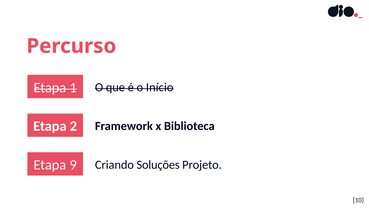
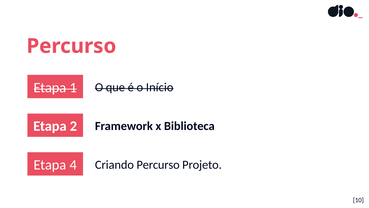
9: 9 -> 4 (73, 165)
Criando Soluções: Soluções -> Percurso (158, 164)
